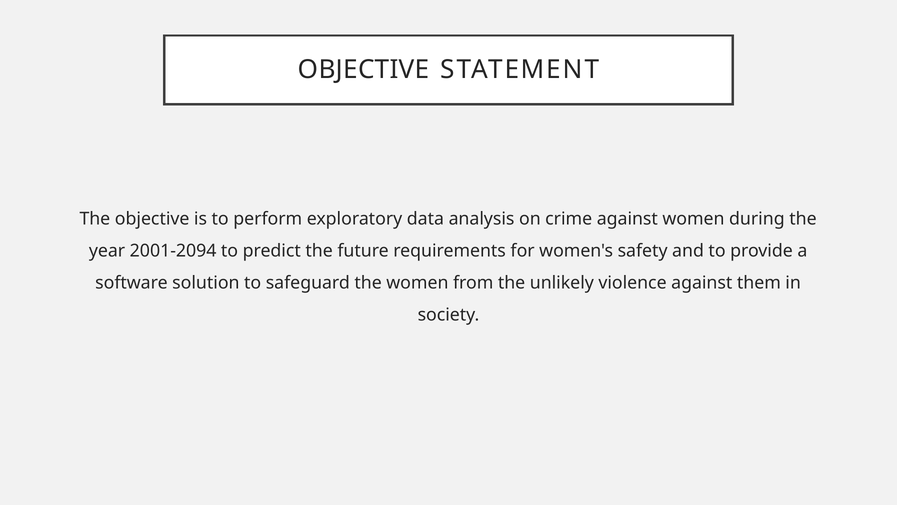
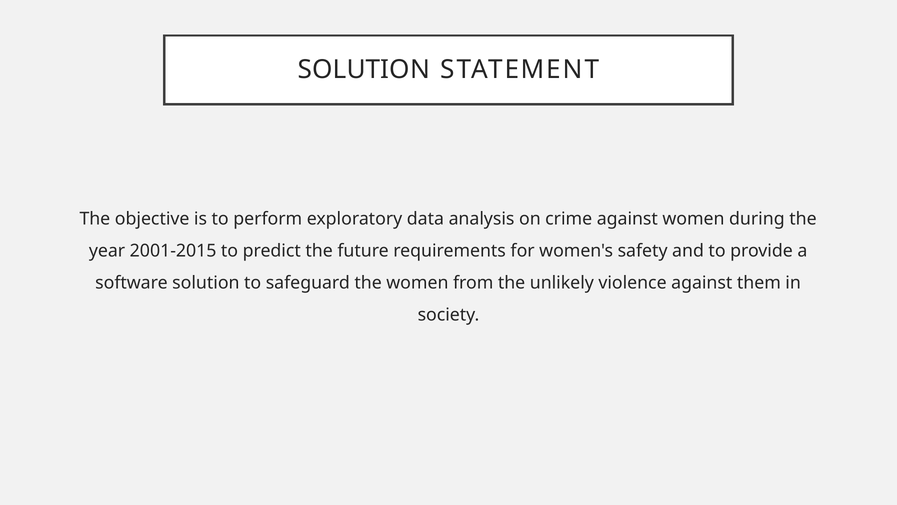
OBJECTIVE: OBJECTIVE -> SOLUTION (364, 70)
2001-2094: 2001-2094 -> 2001-2015 (173, 251)
